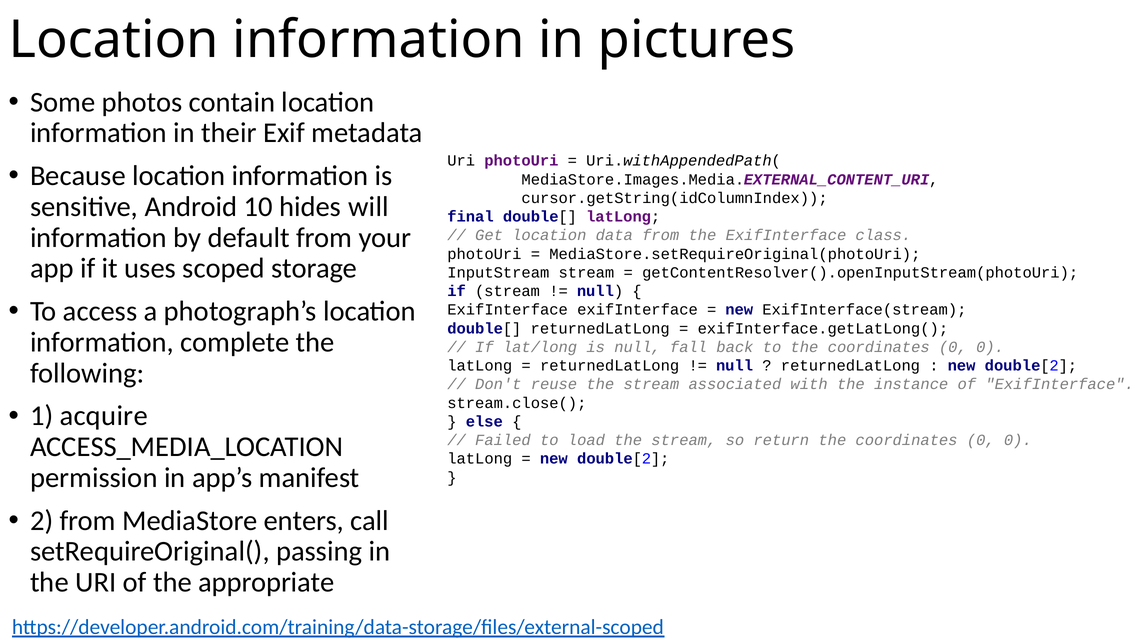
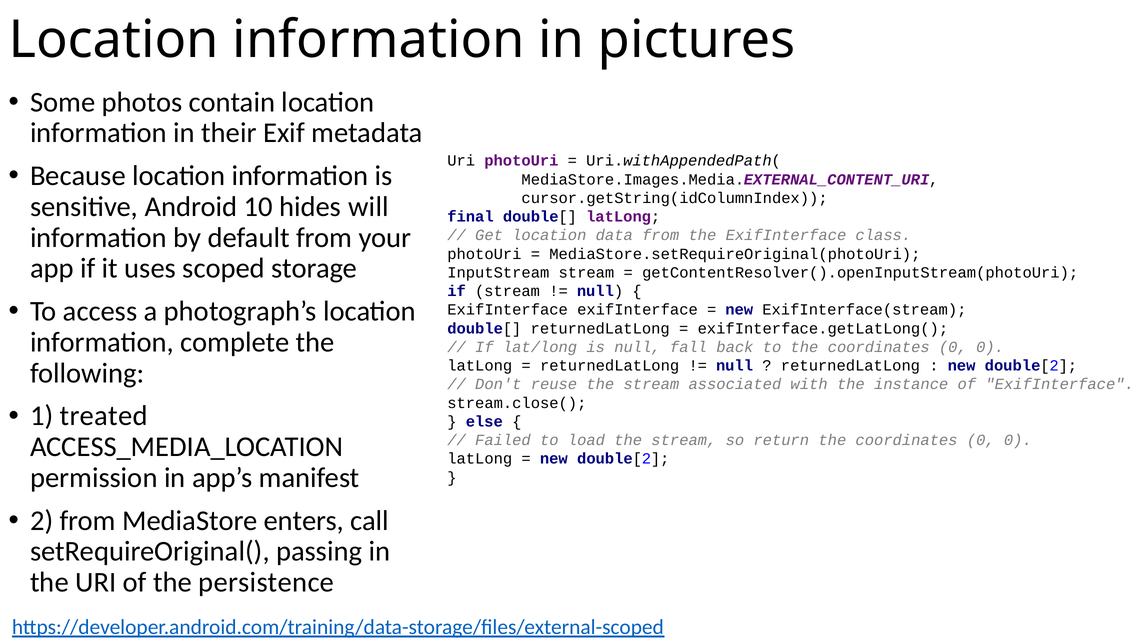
acquire: acquire -> treated (104, 416)
appropriate: appropriate -> persistence (266, 582)
